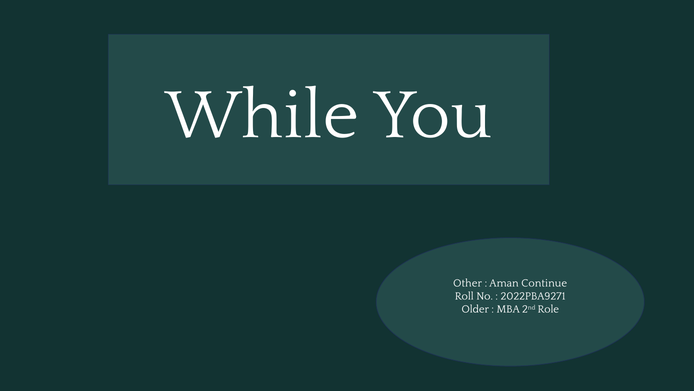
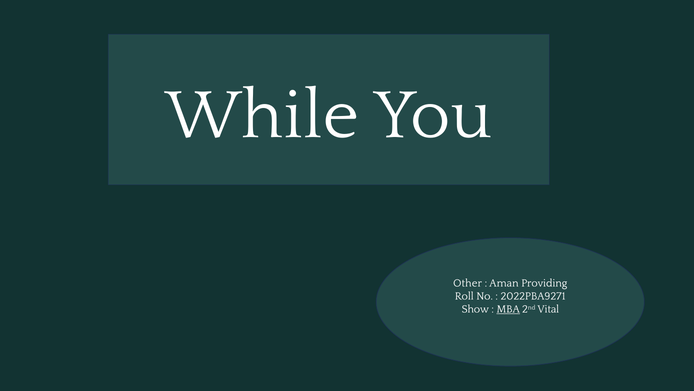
Continue: Continue -> Providing (544, 283)
Older: Older -> Show (475, 309)
MBA underline: none -> present (508, 309)
Role: Role -> Vital (548, 309)
